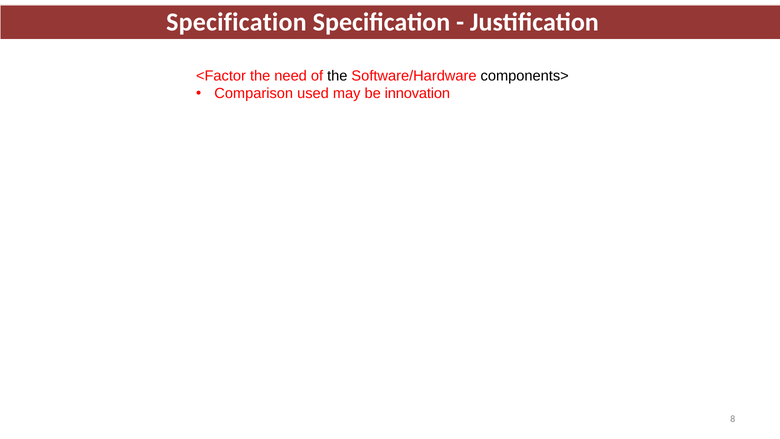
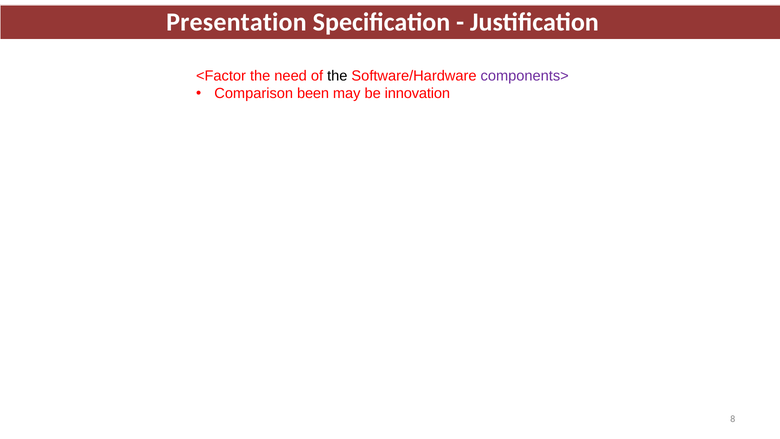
Specification: Specification -> Presentation (236, 22)
components> colour: black -> purple (525, 76)
used: used -> been (313, 94)
